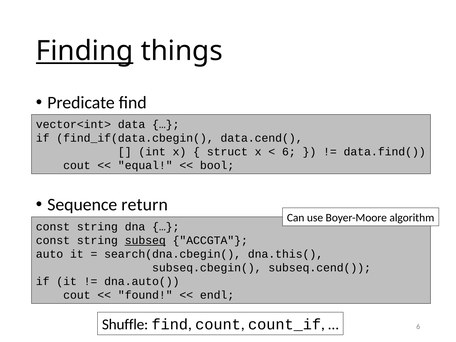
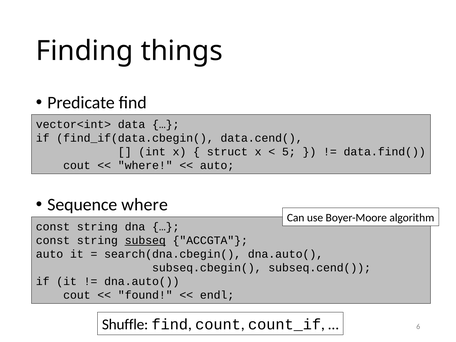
Finding underline: present -> none (85, 51)
6: 6 -> 5 (289, 152)
equal: equal -> where (145, 165)
bool: bool -> auto (217, 165)
Sequence return: return -> where (145, 205)
search(dna.cbegin( dna.this(: dna.this( -> dna.auto( (285, 254)
